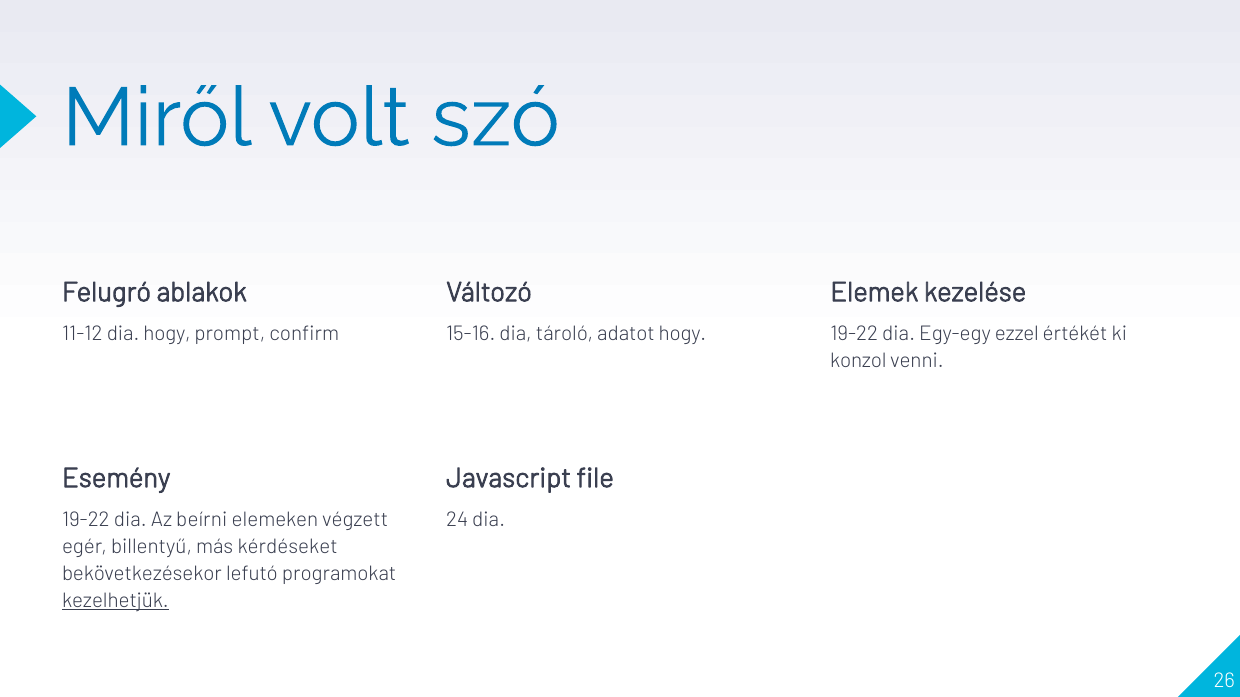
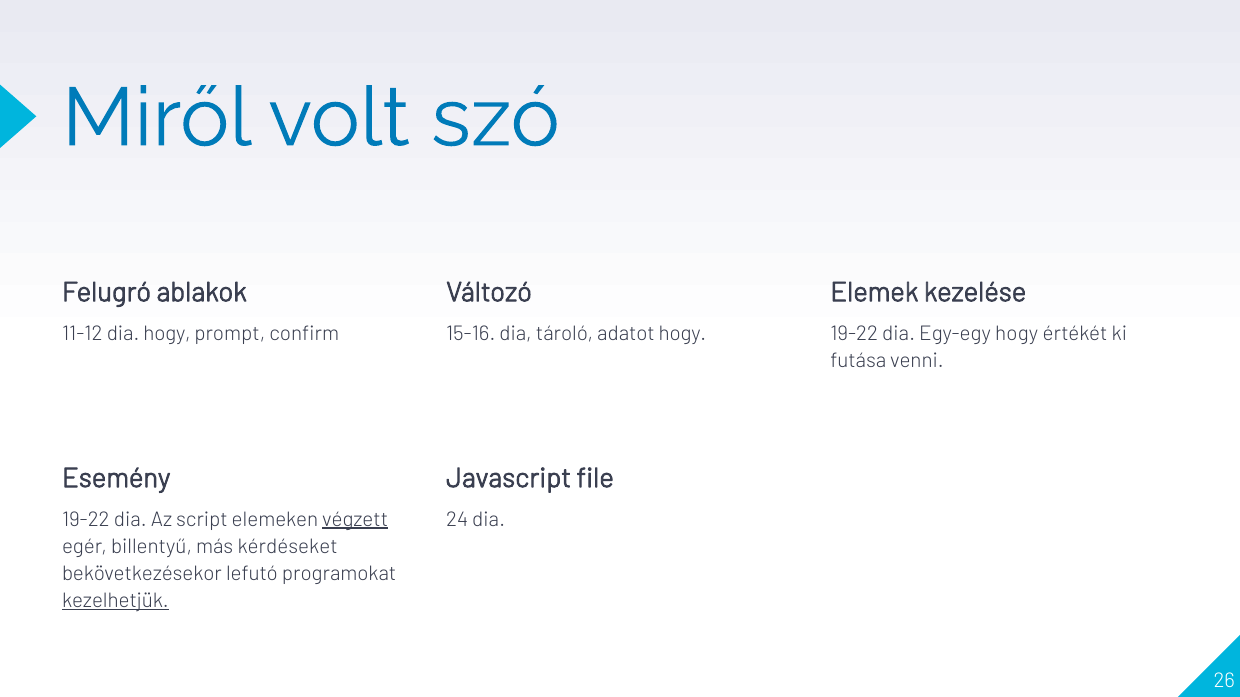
Egy-egy ezzel: ezzel -> hogy (1017, 334)
konzol: konzol -> futása (858, 361)
beírni: beírni -> script (202, 520)
végzett underline: none -> present (355, 520)
